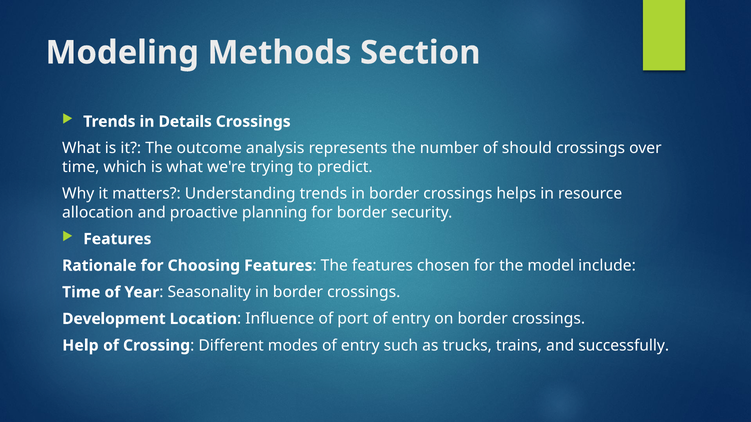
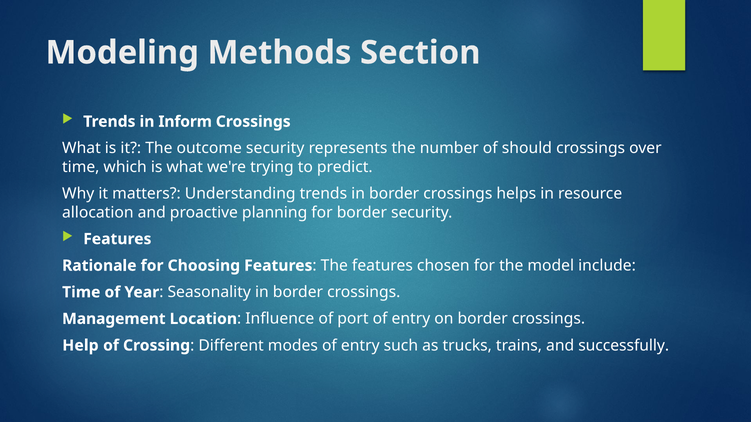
Details: Details -> Inform (185, 122)
outcome analysis: analysis -> security (275, 148)
Development: Development -> Management (114, 319)
